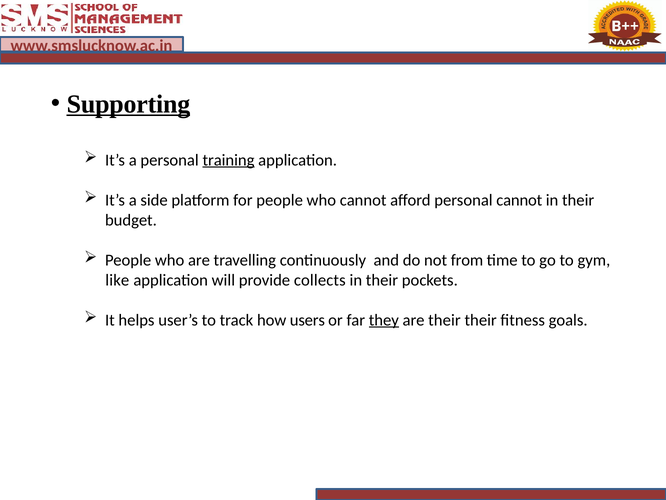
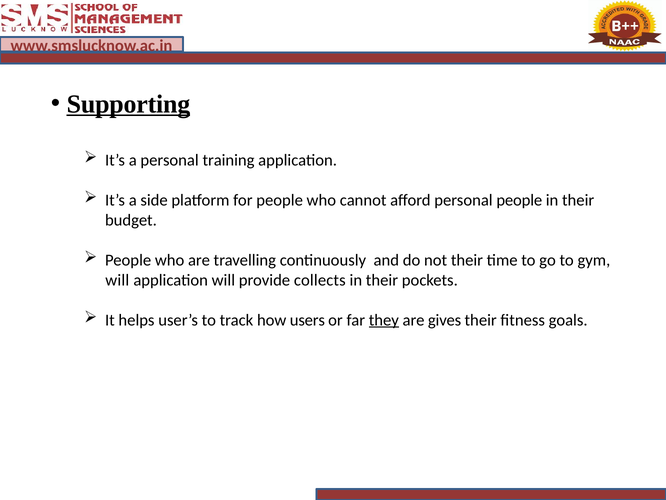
training underline: present -> none (228, 160)
personal cannot: cannot -> people (519, 200)
not from: from -> their (467, 260)
like: like -> will (117, 280)
are their: their -> gives (445, 320)
